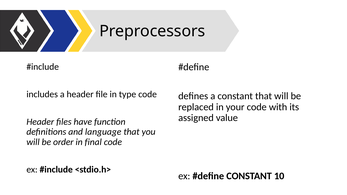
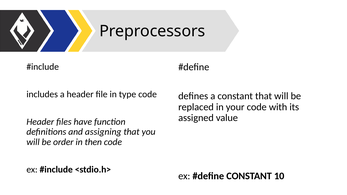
language: language -> assigning (103, 132)
final: final -> then (93, 142)
